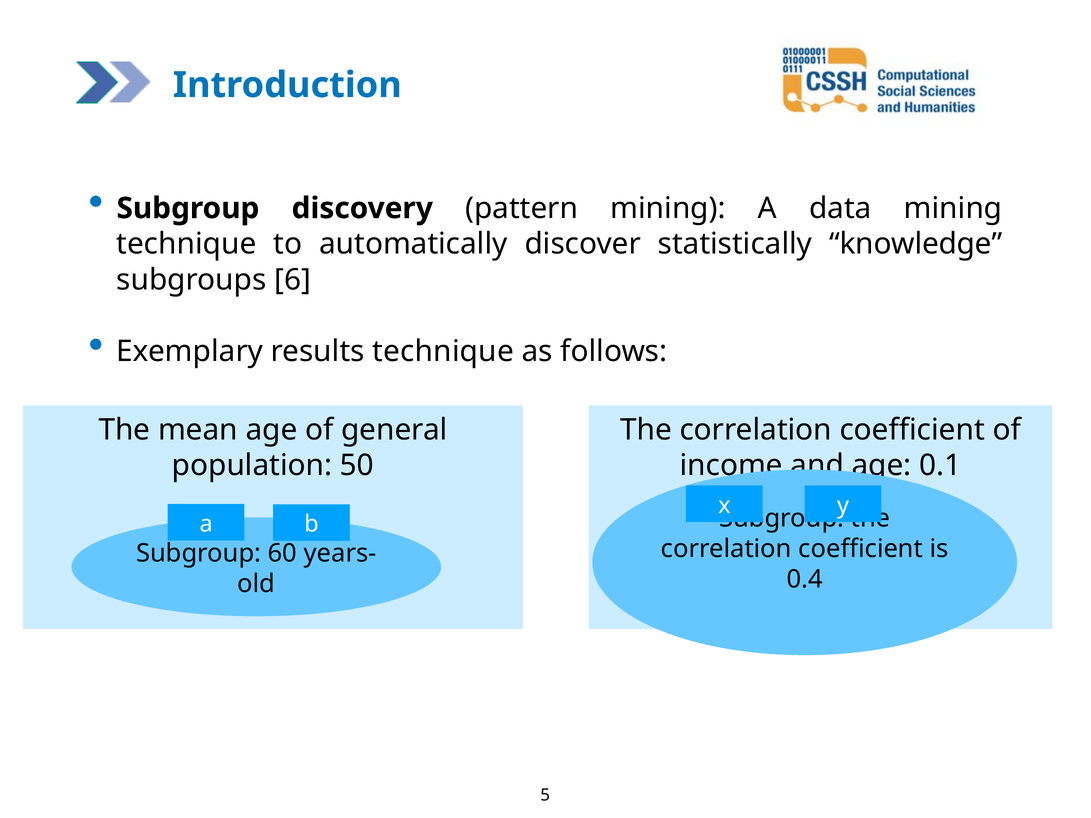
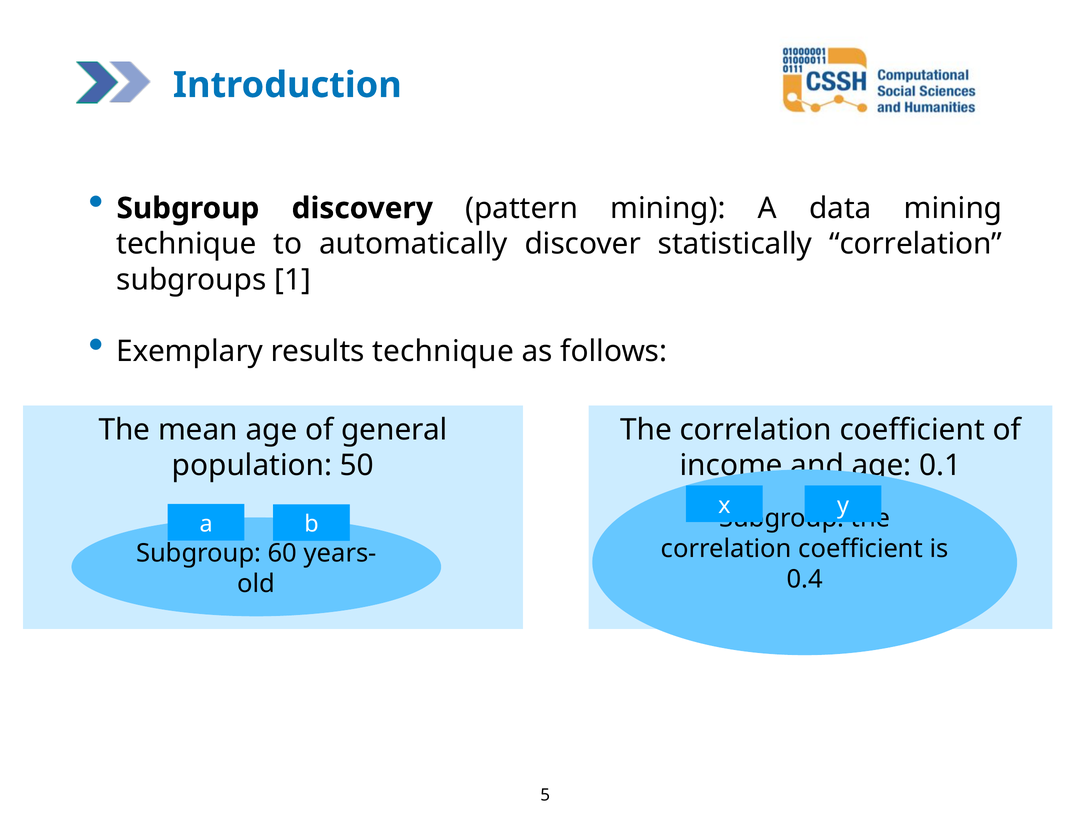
statistically knowledge: knowledge -> correlation (916, 244)
6: 6 -> 1 (293, 280)
